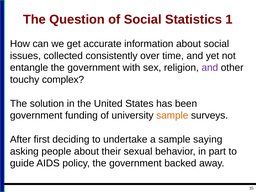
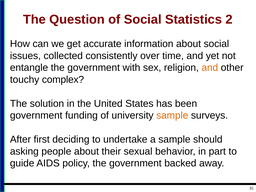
1: 1 -> 2 (229, 19)
and colour: purple -> orange (210, 68)
saying: saying -> should (208, 139)
